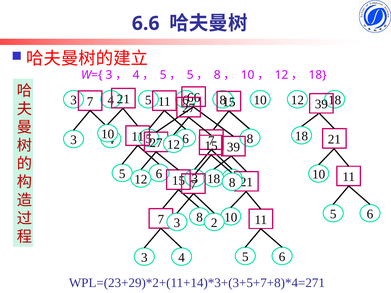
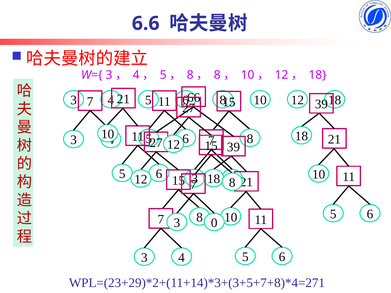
5: 5 -> 8 (190, 75)
2: 2 -> 0 (214, 223)
